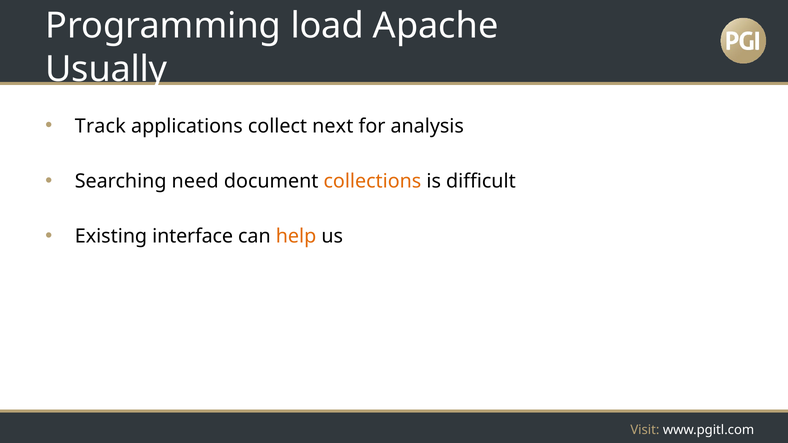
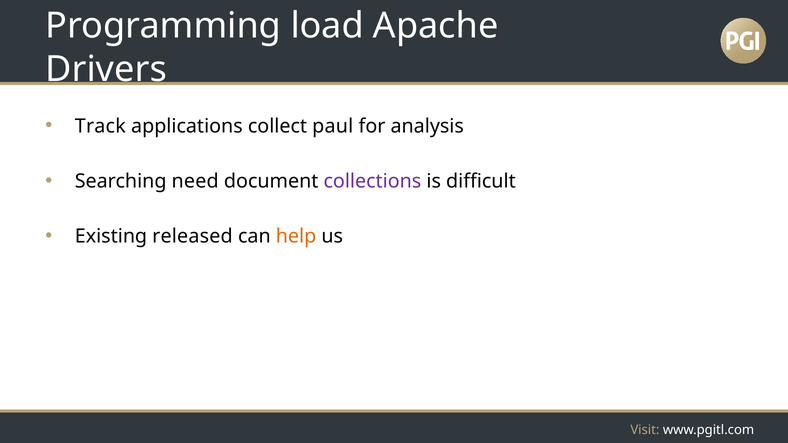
Usually: Usually -> Drivers (106, 69)
next: next -> paul (333, 126)
collections colour: orange -> purple (372, 181)
interface: interface -> released (192, 236)
